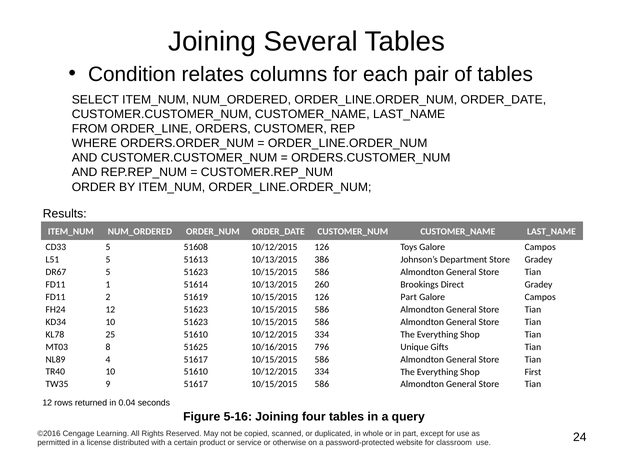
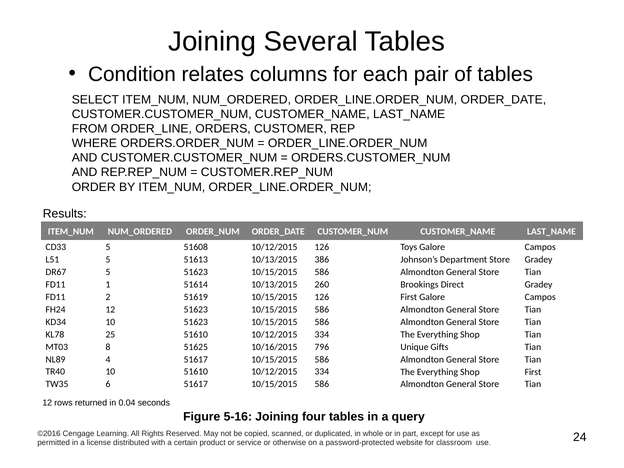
126 Part: Part -> First (409, 297)
9: 9 -> 6 (108, 384)
